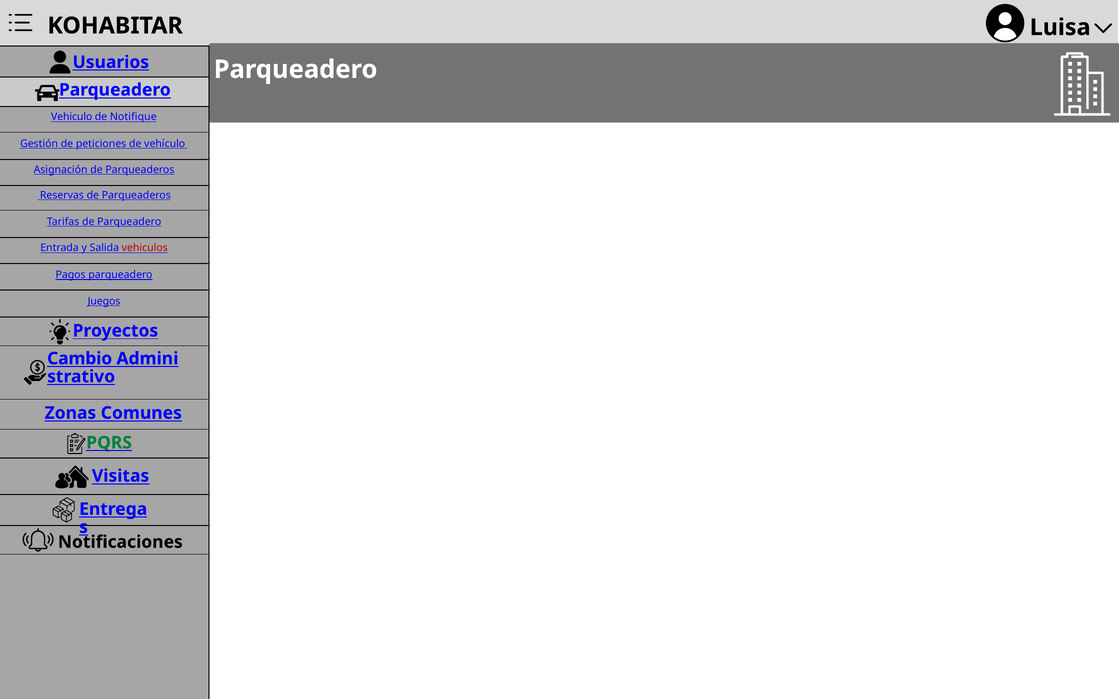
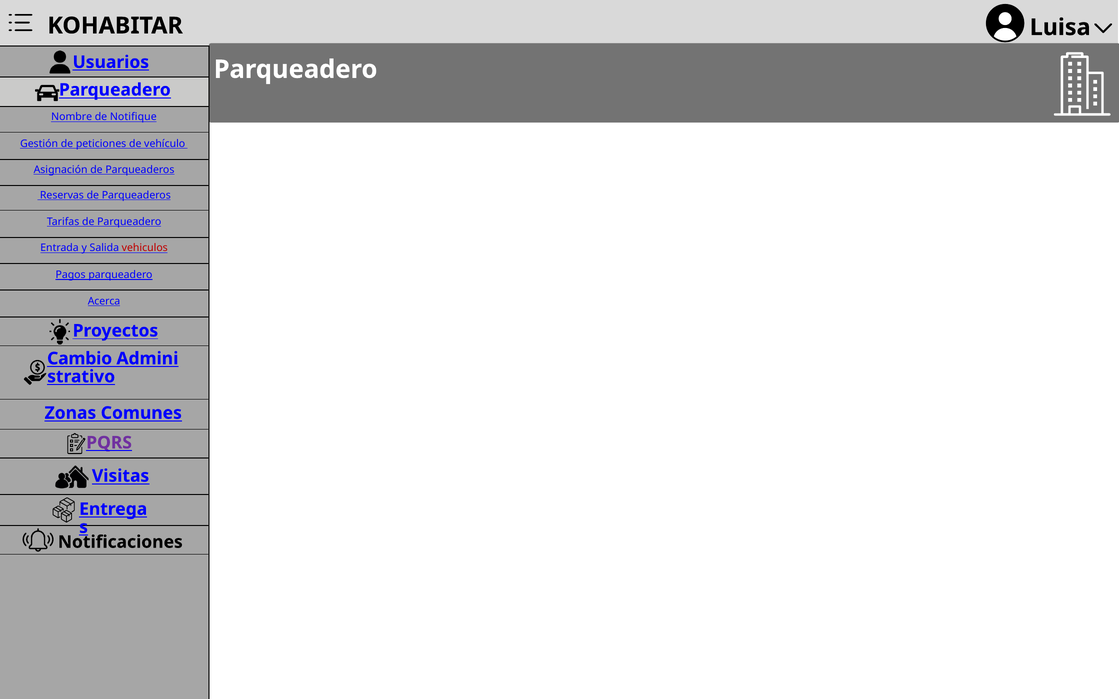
Vehiculo: Vehiculo -> Nombre (72, 117)
Juegos: Juegos -> Acerca (104, 301)
PQRS colour: green -> purple (109, 443)
